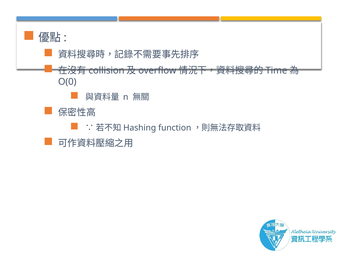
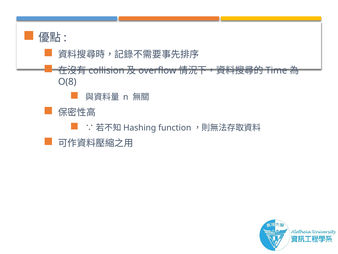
O(0: O(0 -> O(8 (67, 82)
